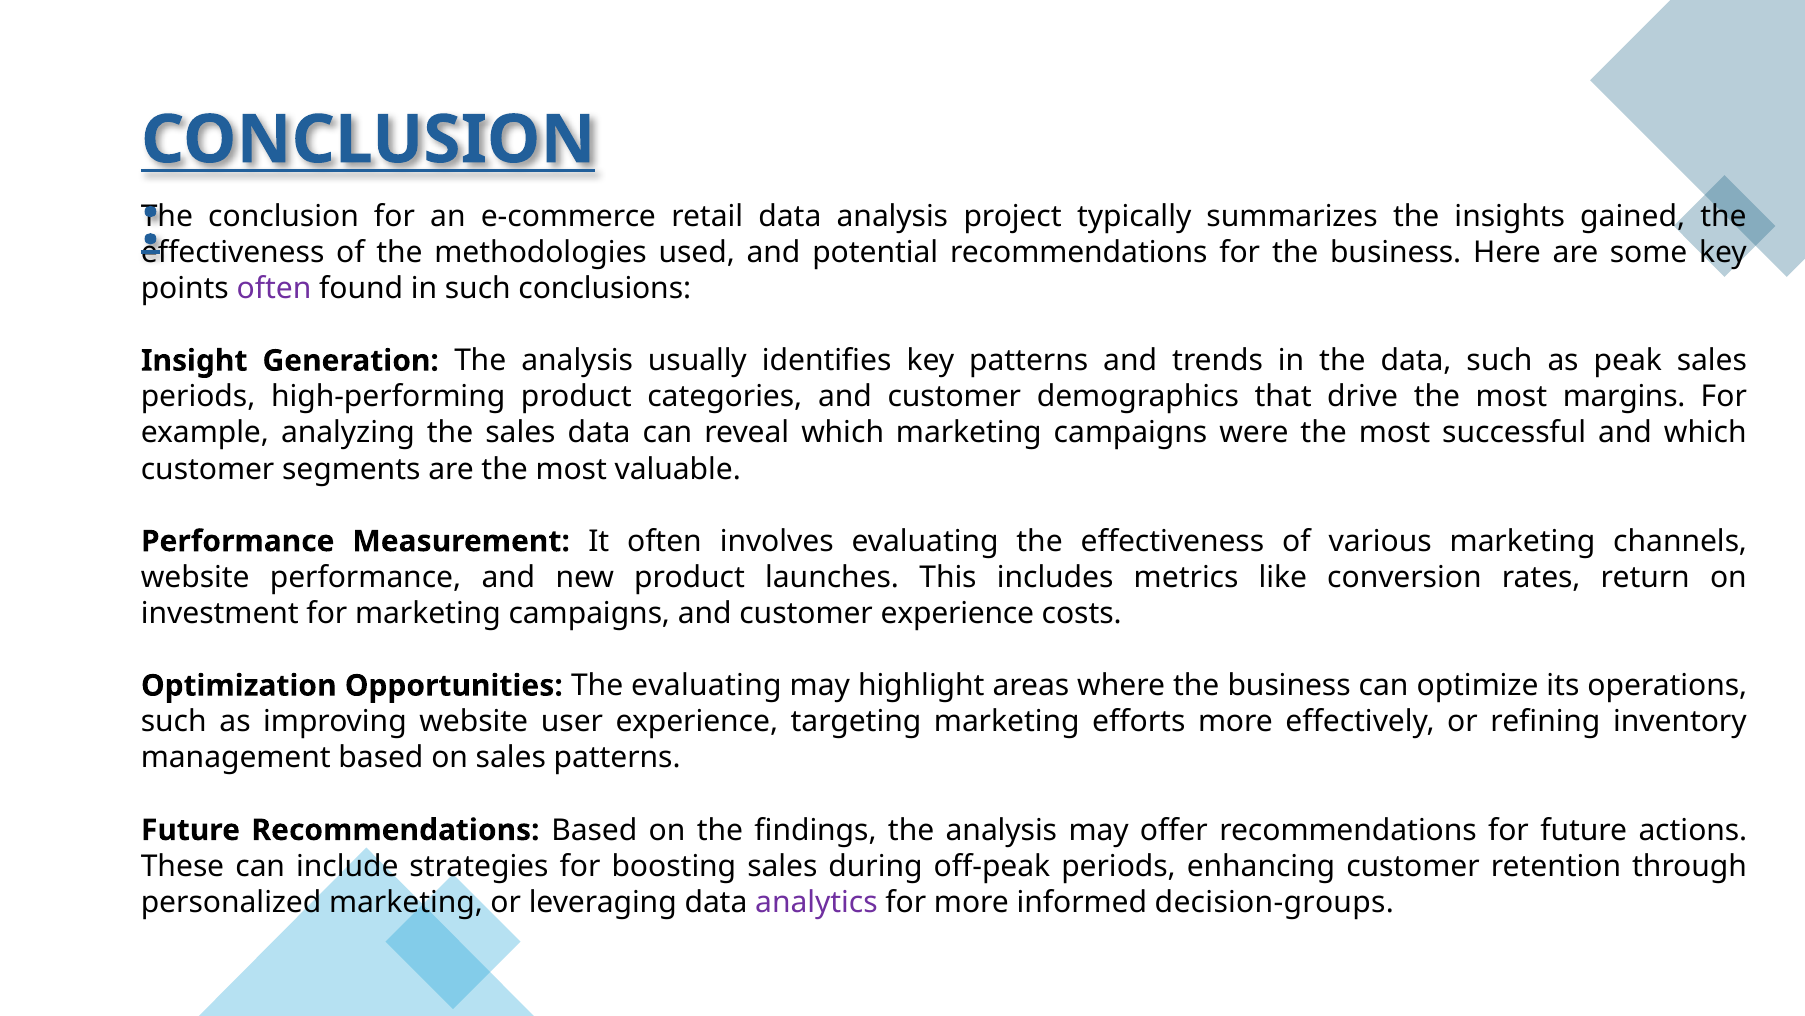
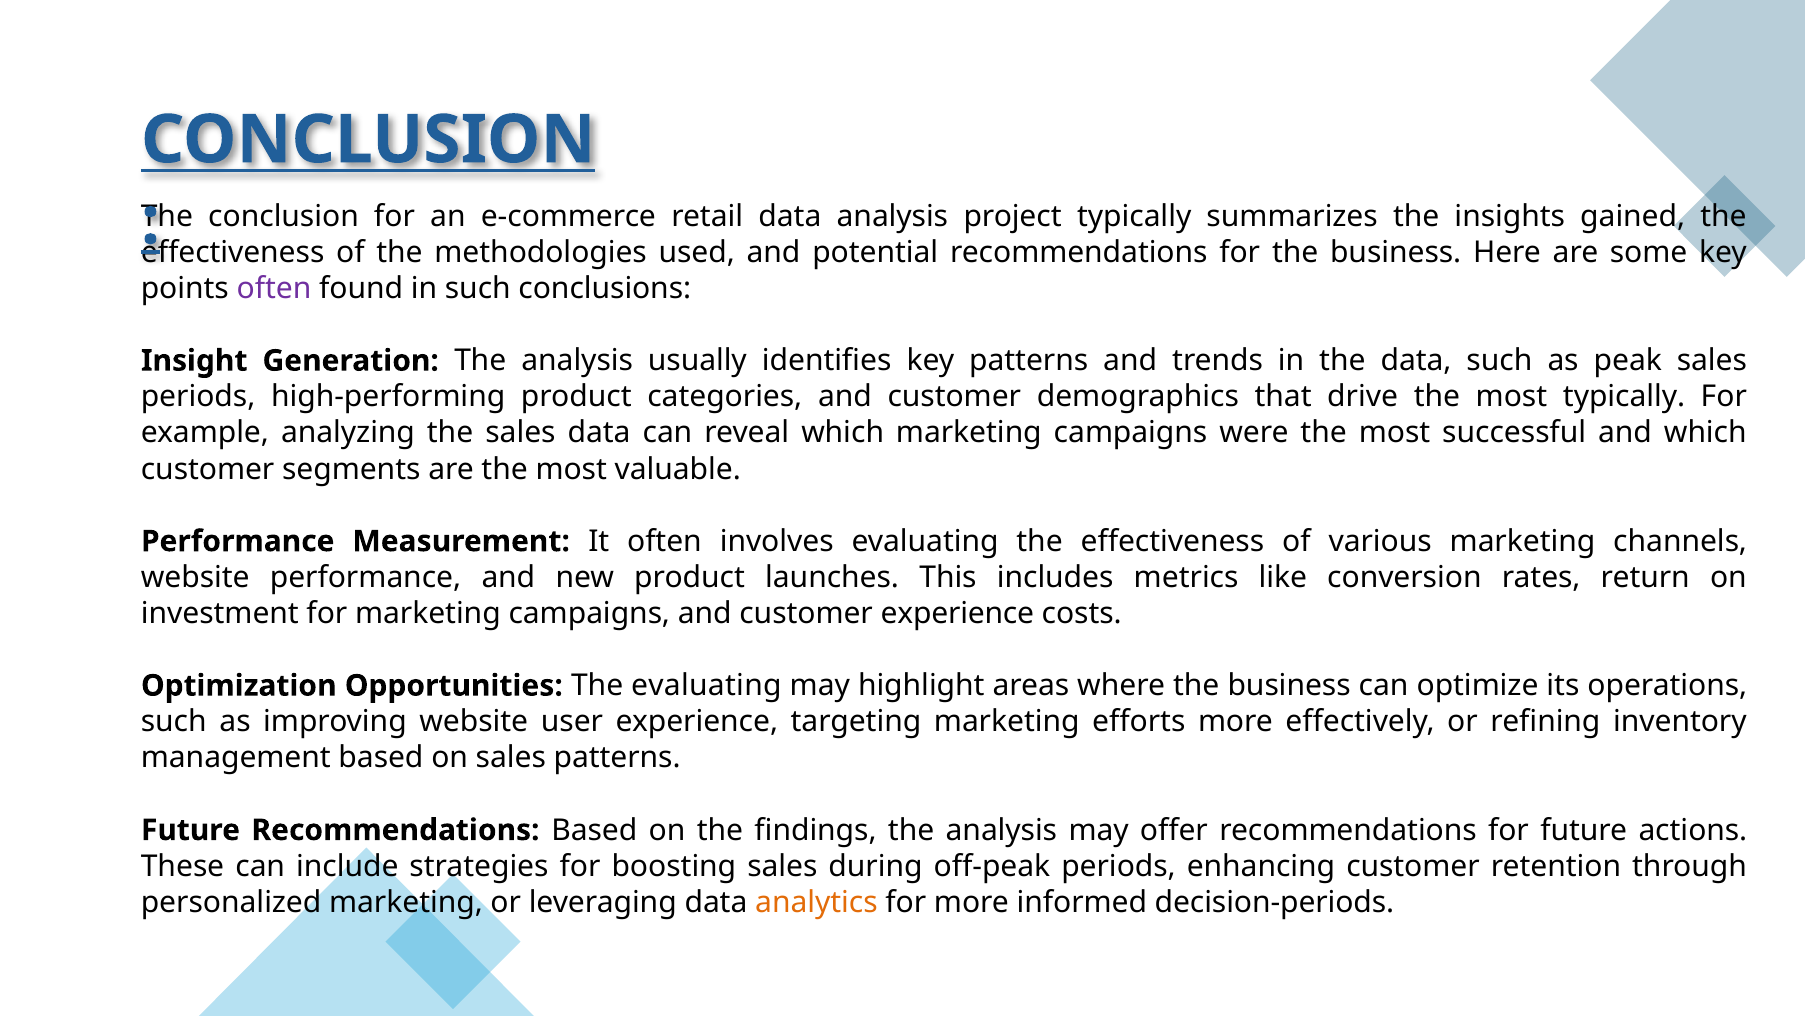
most margins: margins -> typically (1624, 397)
analytics colour: purple -> orange (816, 902)
decision-groups: decision-groups -> decision-periods (1274, 902)
